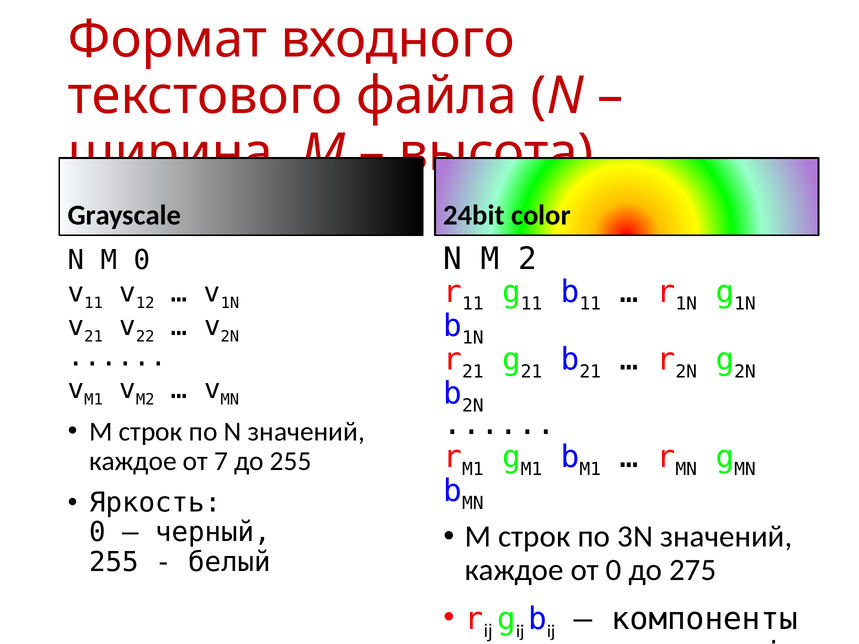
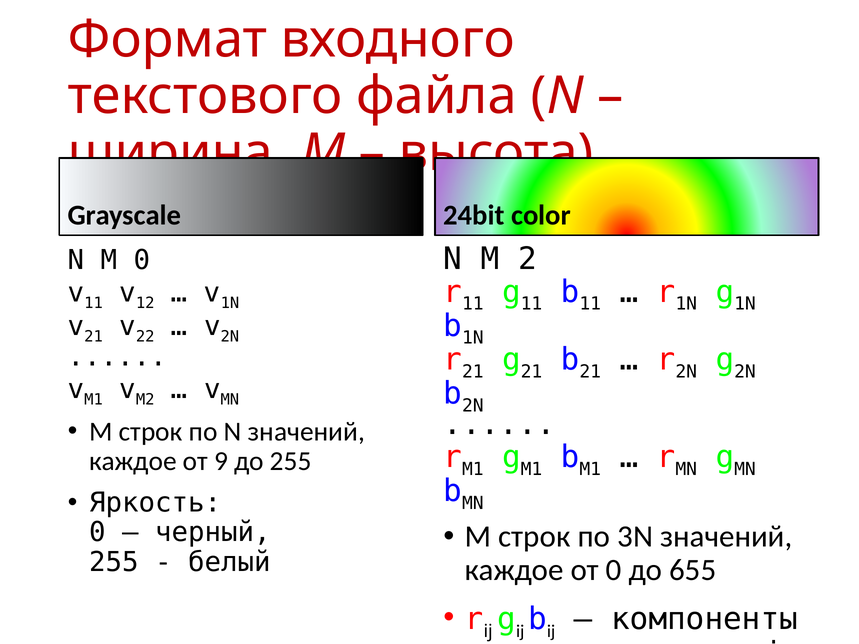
7: 7 -> 9 (221, 461)
275: 275 -> 655 (693, 570)
